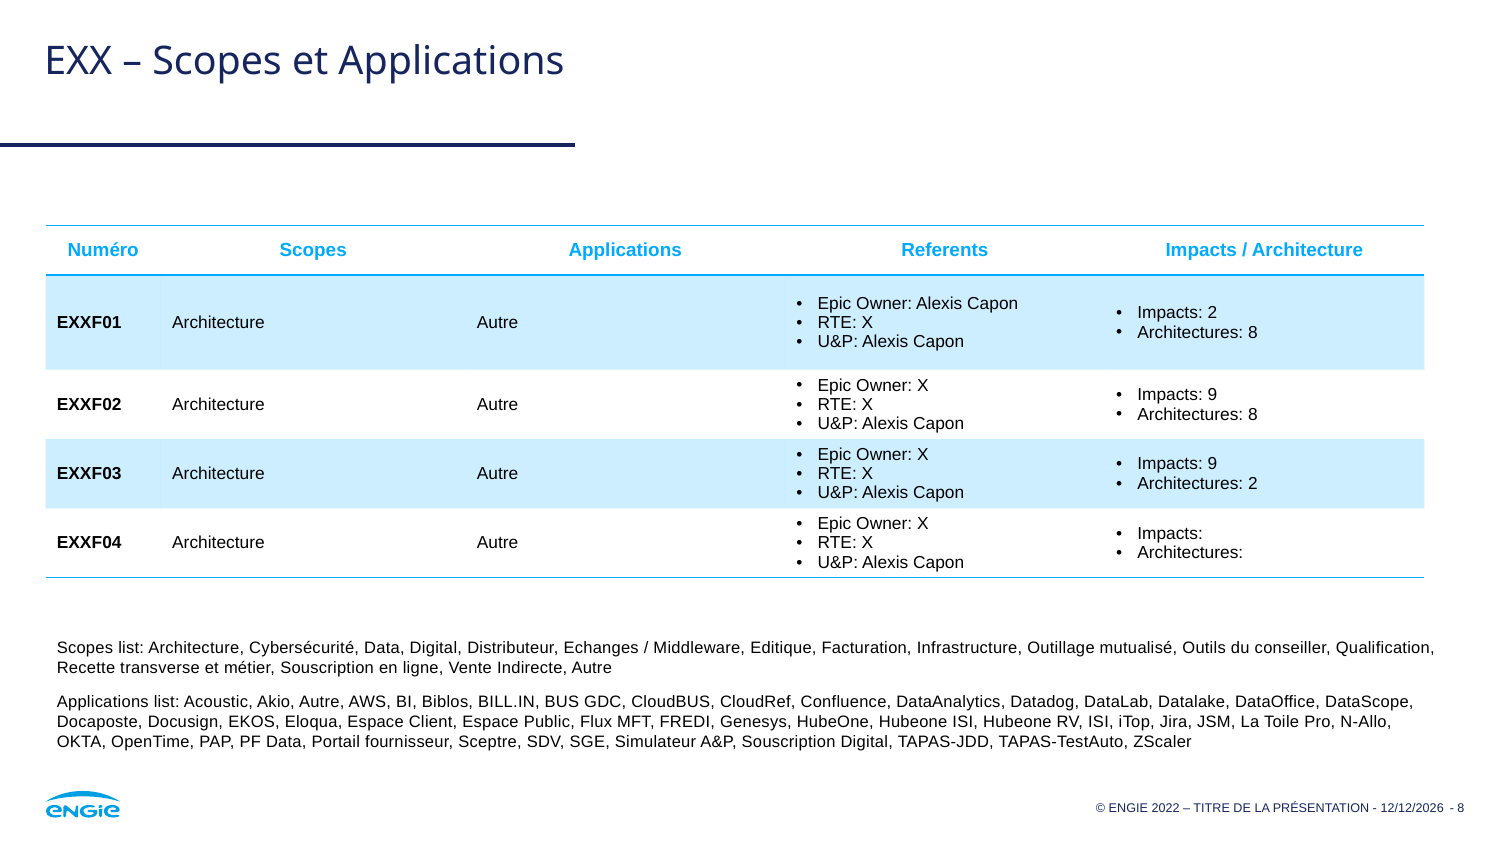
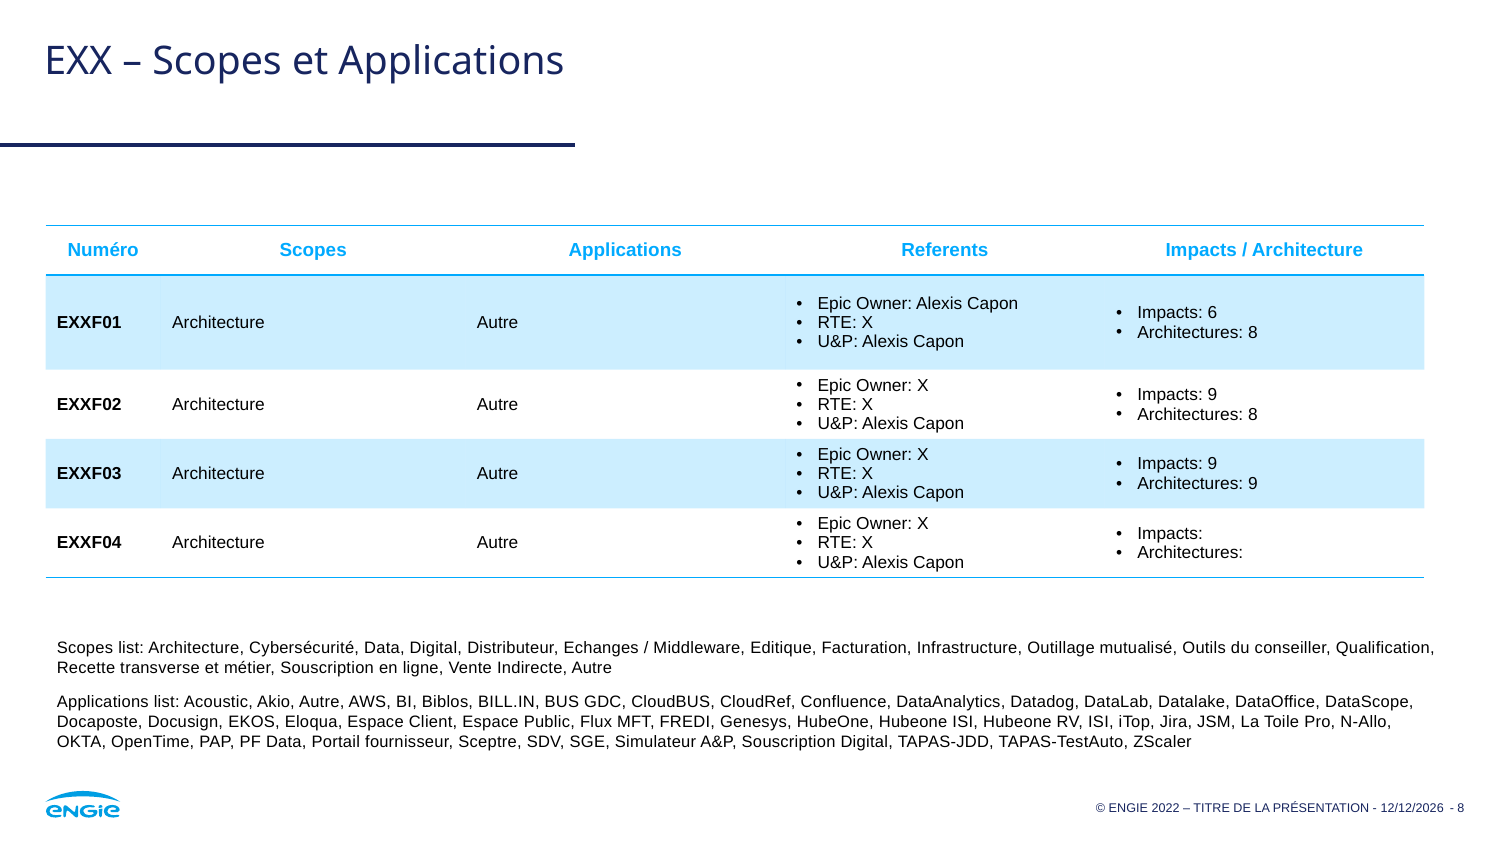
Impacts 2: 2 -> 6 (1212, 313)
Architectures 2: 2 -> 9 (1253, 483)
